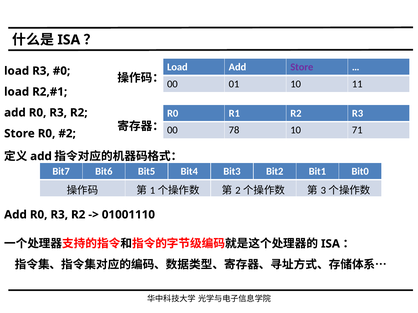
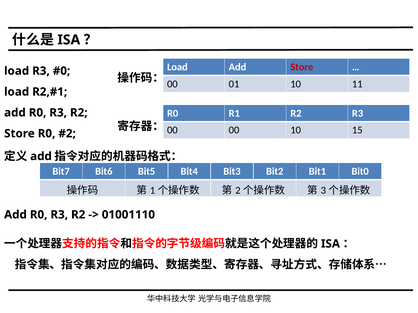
Store colour: purple -> red (302, 67)
00 78: 78 -> 00 (234, 130)
71: 71 -> 15 (357, 130)
